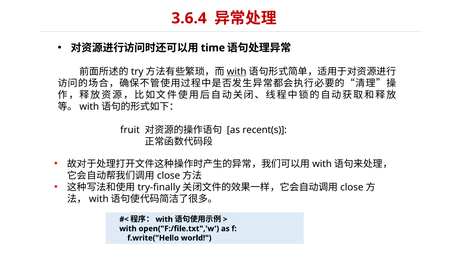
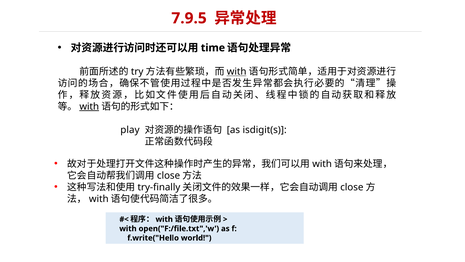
3.6.4: 3.6.4 -> 7.9.5 (189, 18)
with underline: none -> present (89, 106)
fruit: fruit -> play (130, 130)
recent(s: recent(s -> isdigit(s (265, 130)
